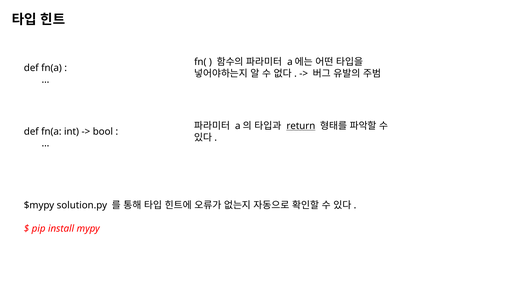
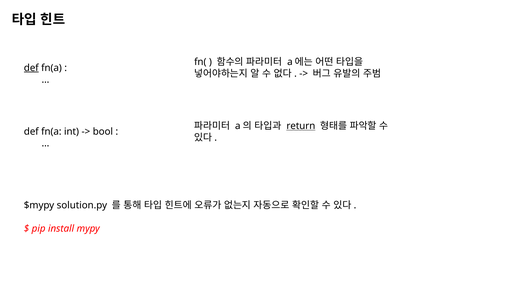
def underline: none -> present (31, 68)
